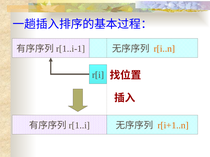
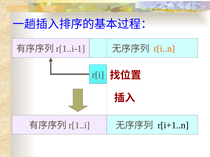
r[i+1..n colour: orange -> black (173, 126)
